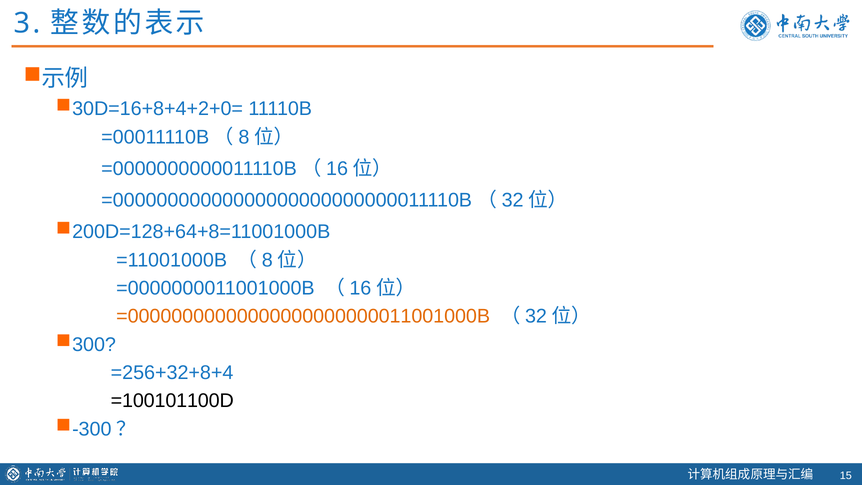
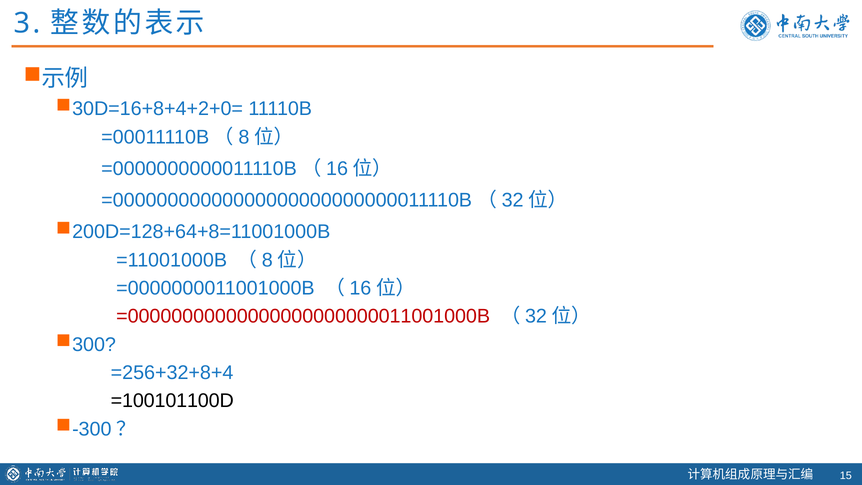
=00000000000000000000000011001000B colour: orange -> red (303, 316)
